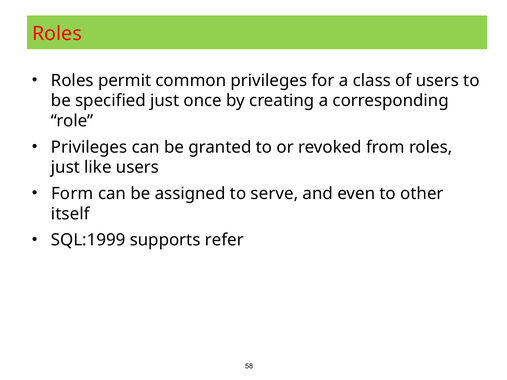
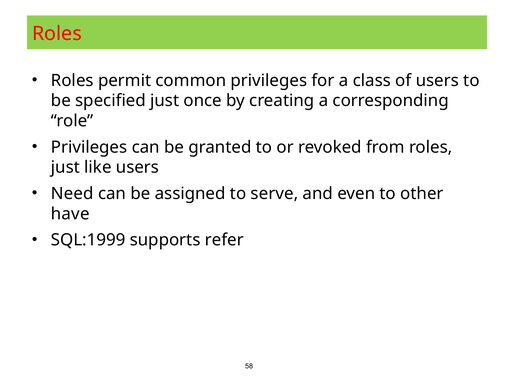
Form: Form -> Need (72, 194)
itself: itself -> have (70, 214)
